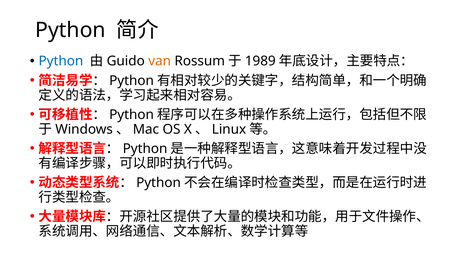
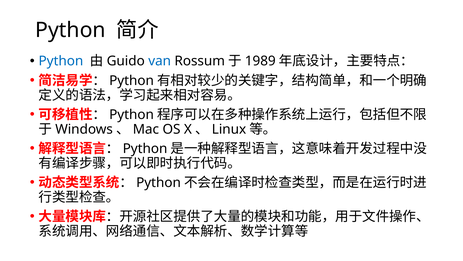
van colour: orange -> blue (160, 61)
